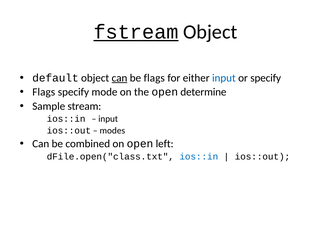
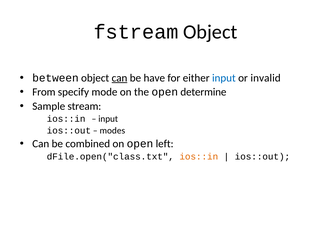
fstream underline: present -> none (136, 32)
default: default -> between (55, 78)
be flags: flags -> have (154, 78)
or specify: specify -> invalid (266, 78)
Flags: Flags -> From (44, 92)
ios::in colour: blue -> orange (199, 157)
